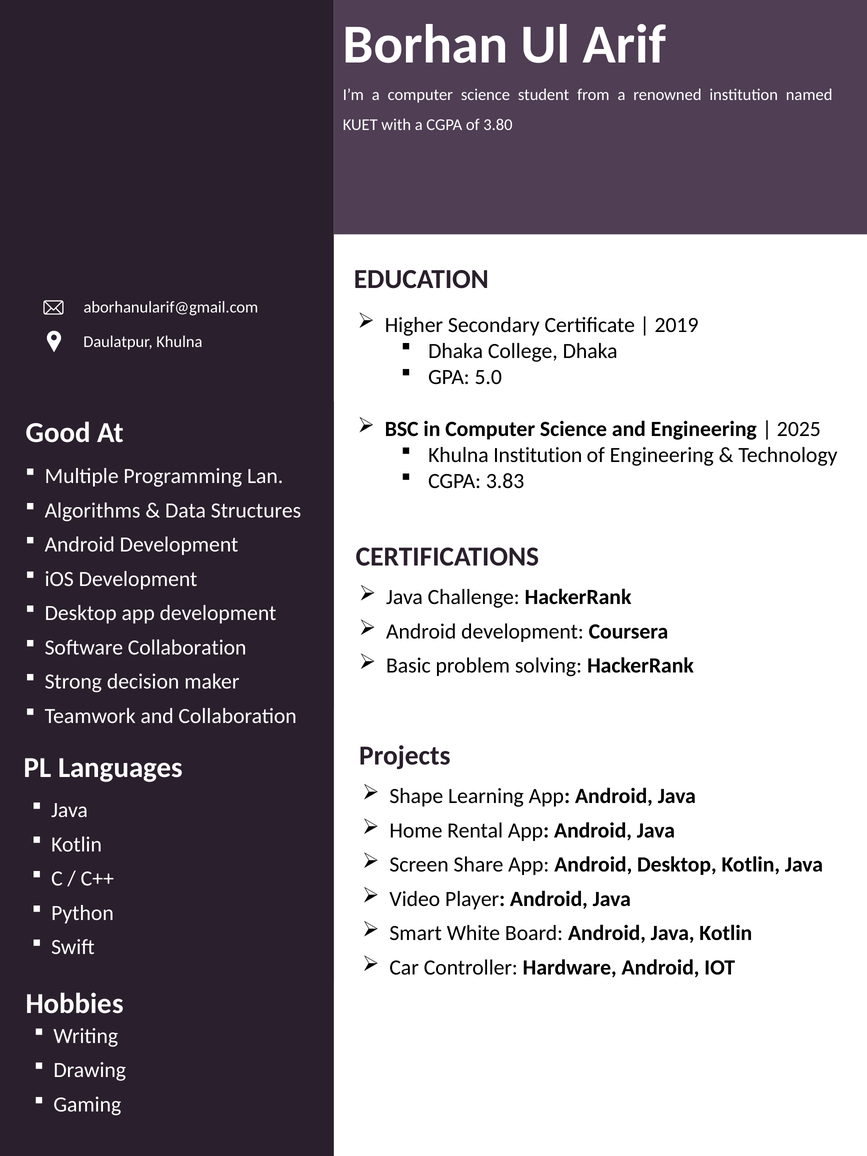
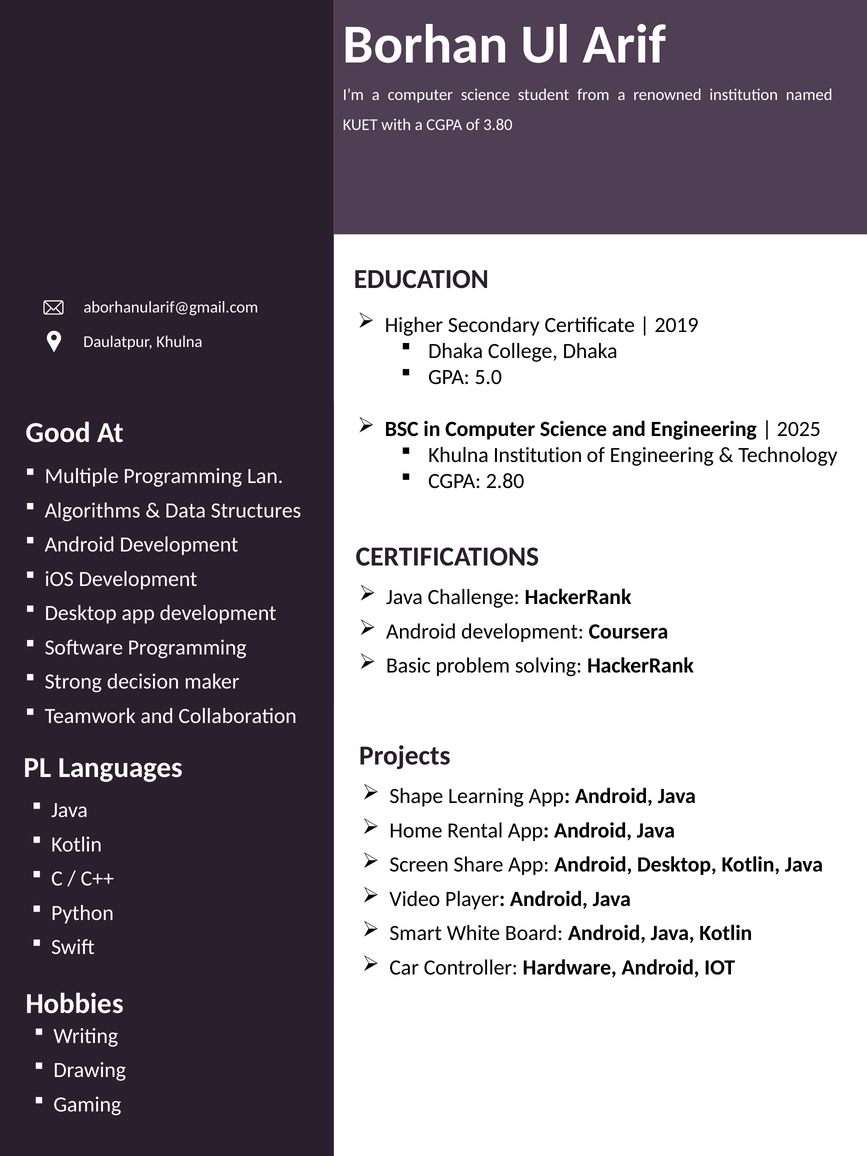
3.83: 3.83 -> 2.80 (505, 481)
Software Collaboration: Collaboration -> Programming (187, 648)
